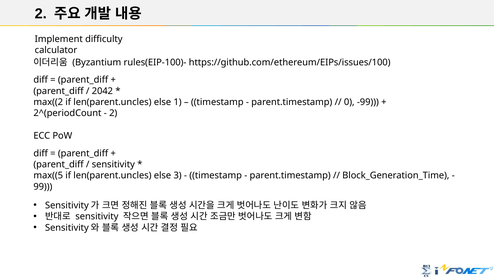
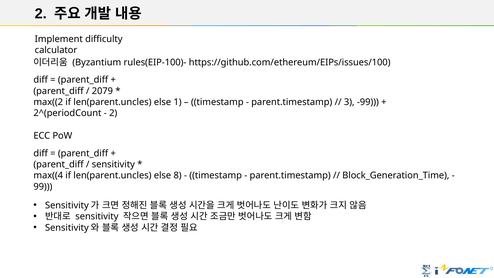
2042: 2042 -> 2079 (102, 91)
0: 0 -> 3 (349, 102)
max((5: max((5 -> max((4 (48, 175)
3: 3 -> 8 (178, 175)
